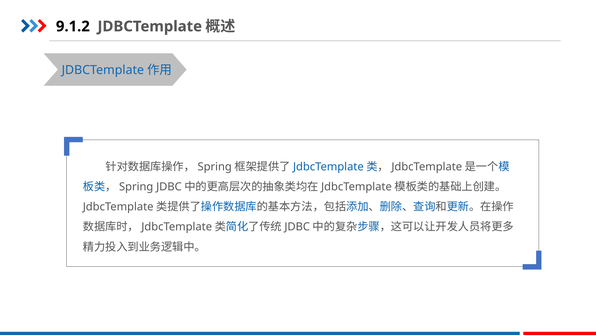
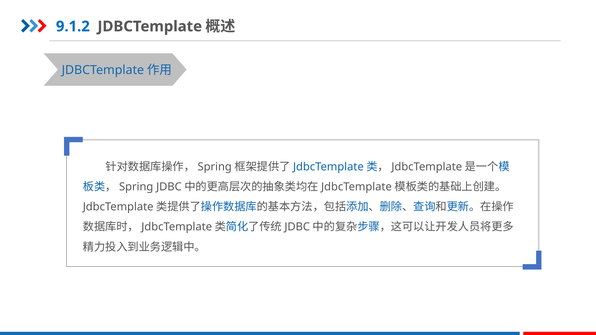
9.1.2 colour: black -> blue (73, 26)
